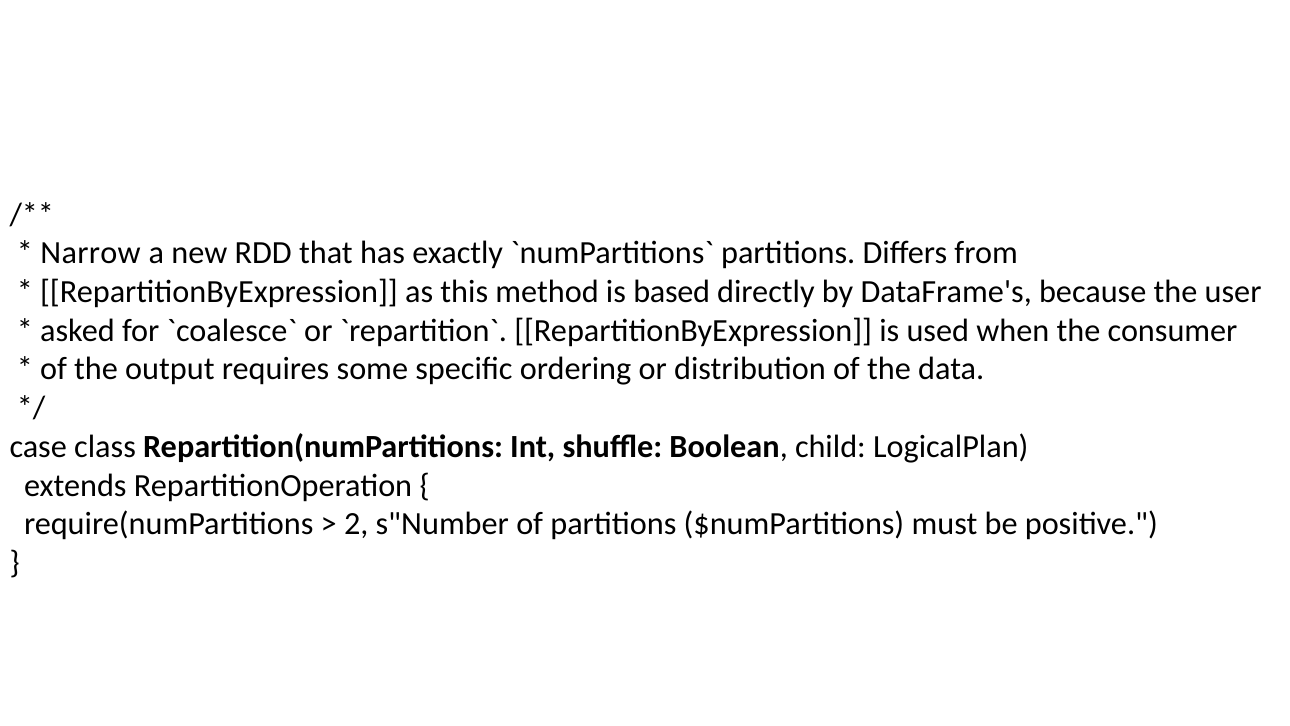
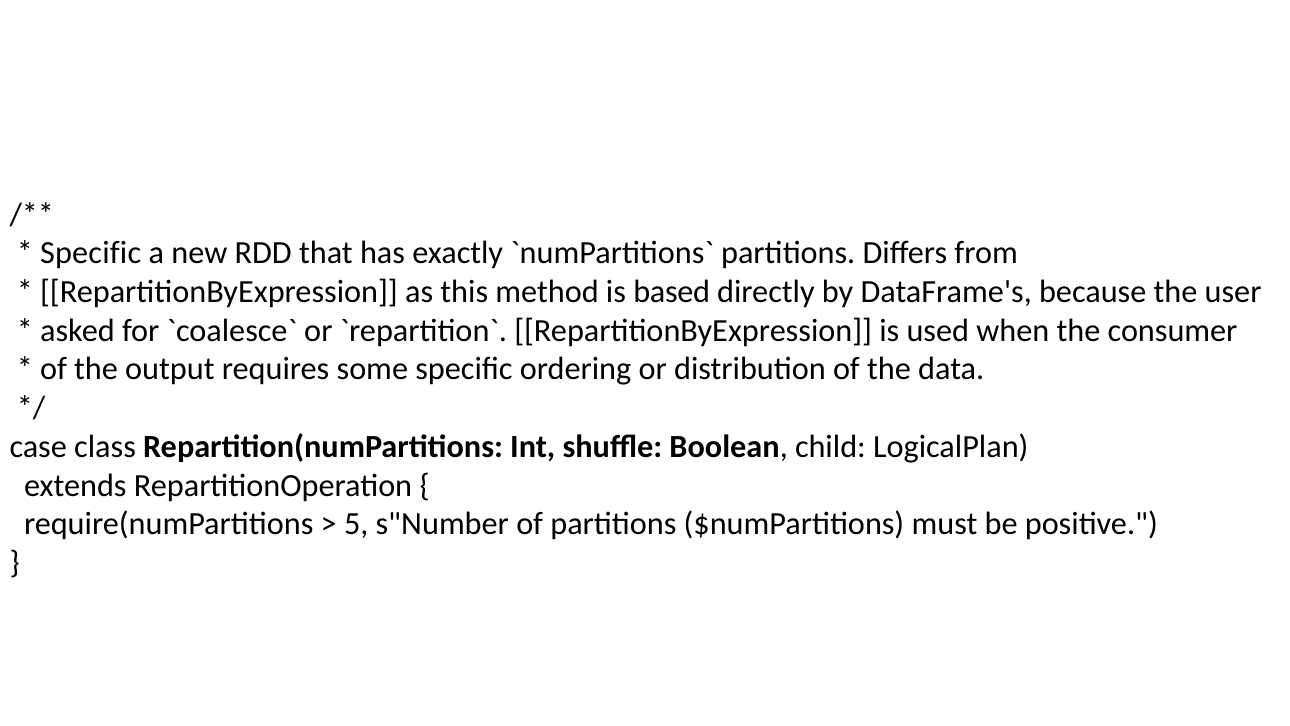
Narrow: Narrow -> Specific (91, 253)
2: 2 -> 5 (356, 524)
